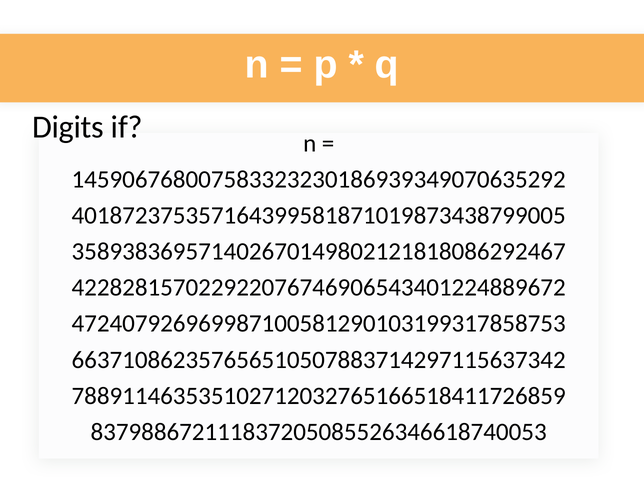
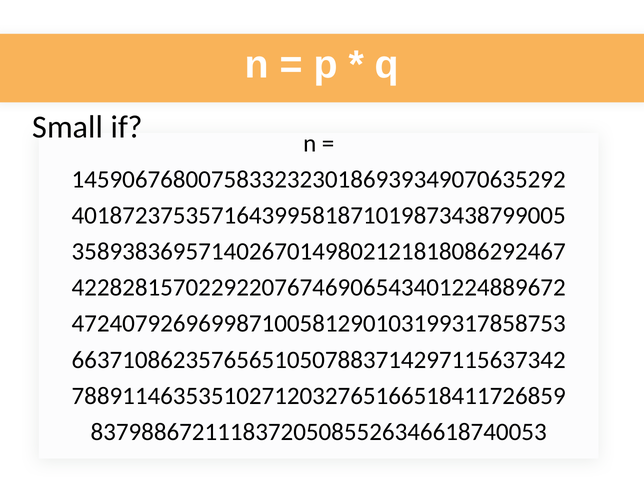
Digits: Digits -> Small (68, 127)
